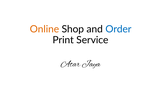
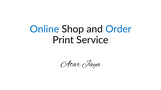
Online colour: orange -> blue (44, 29)
